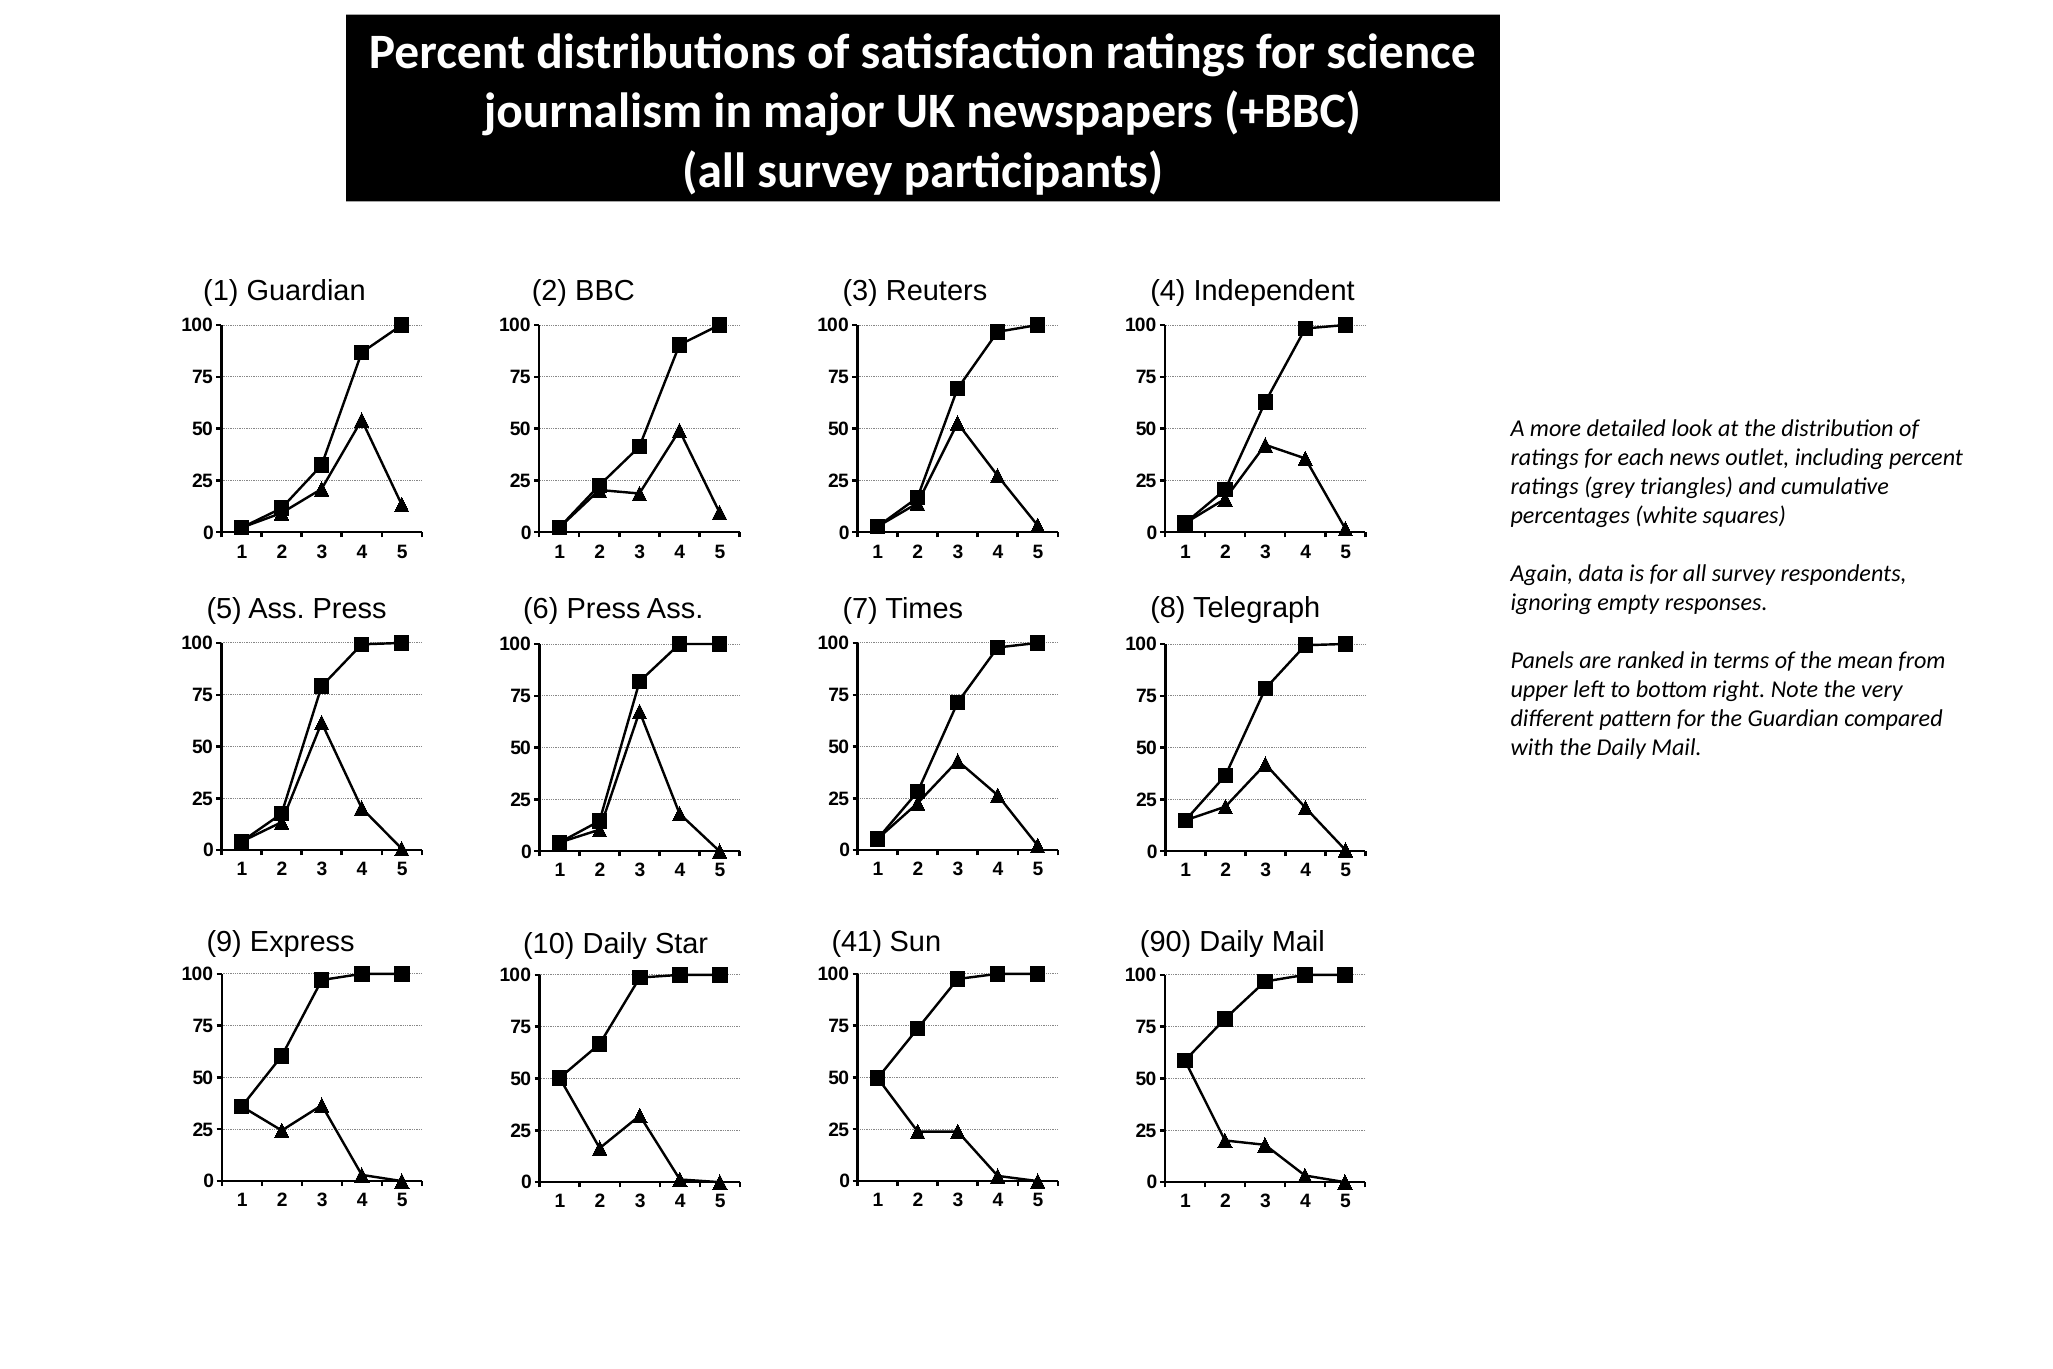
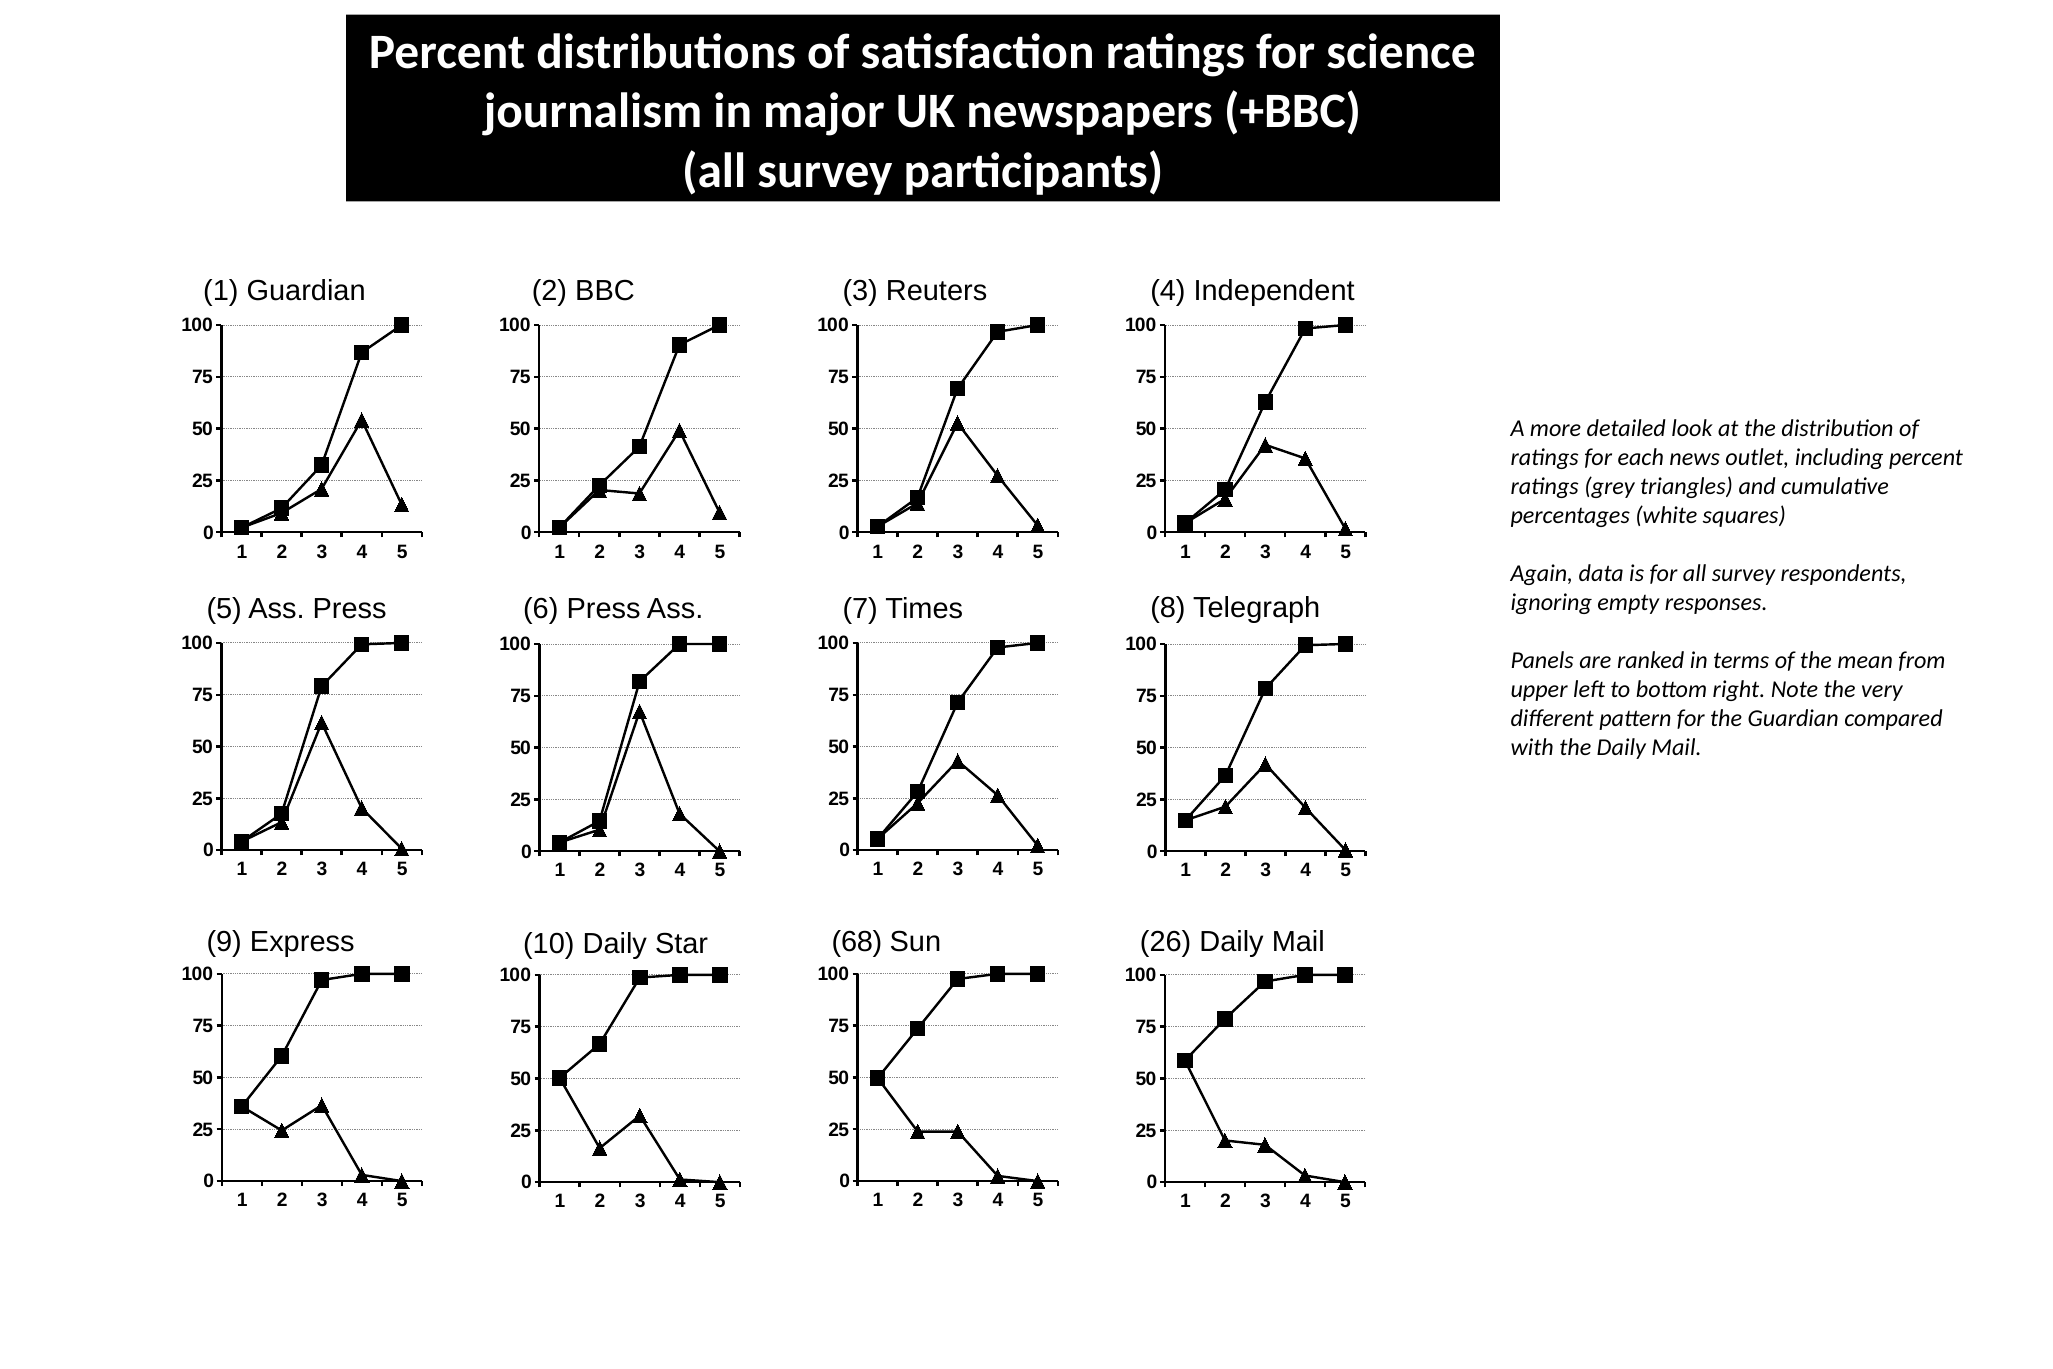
41: 41 -> 68 (857, 941)
90: 90 -> 26 (1166, 941)
